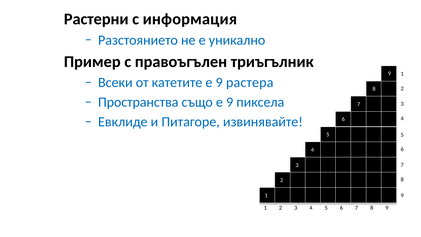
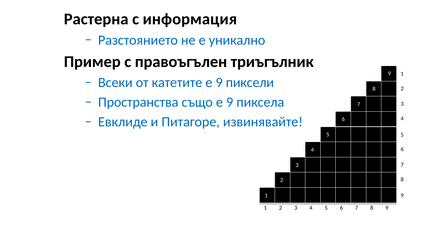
Растерни: Растерни -> Растерна (96, 19)
растера: растера -> пиксели (250, 83)
